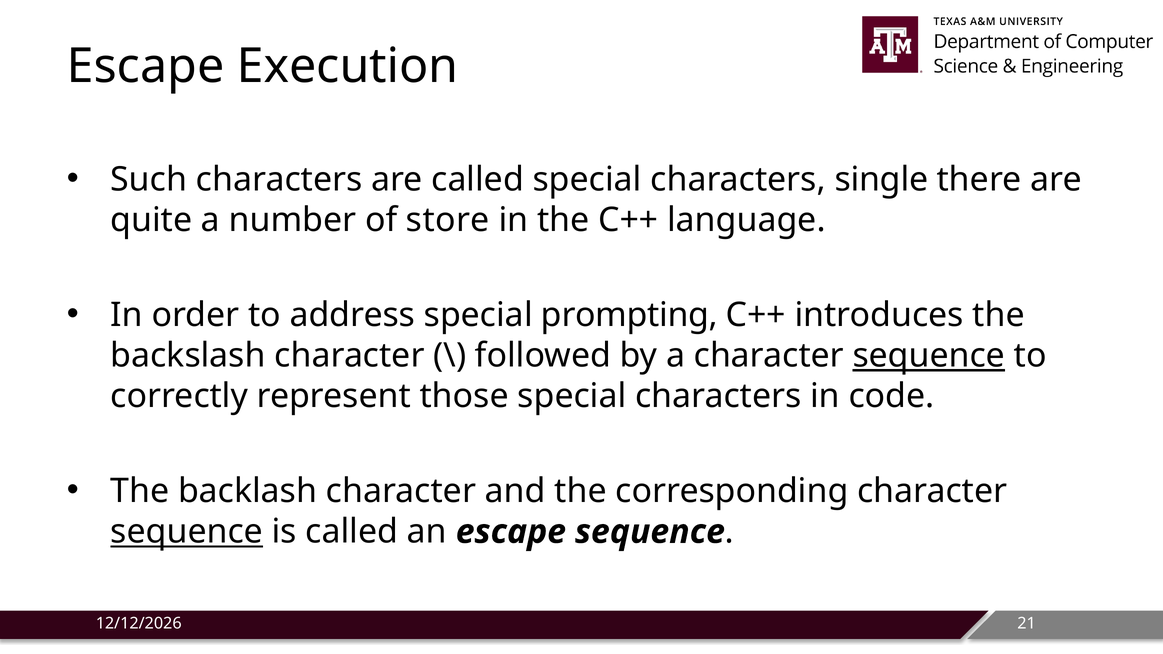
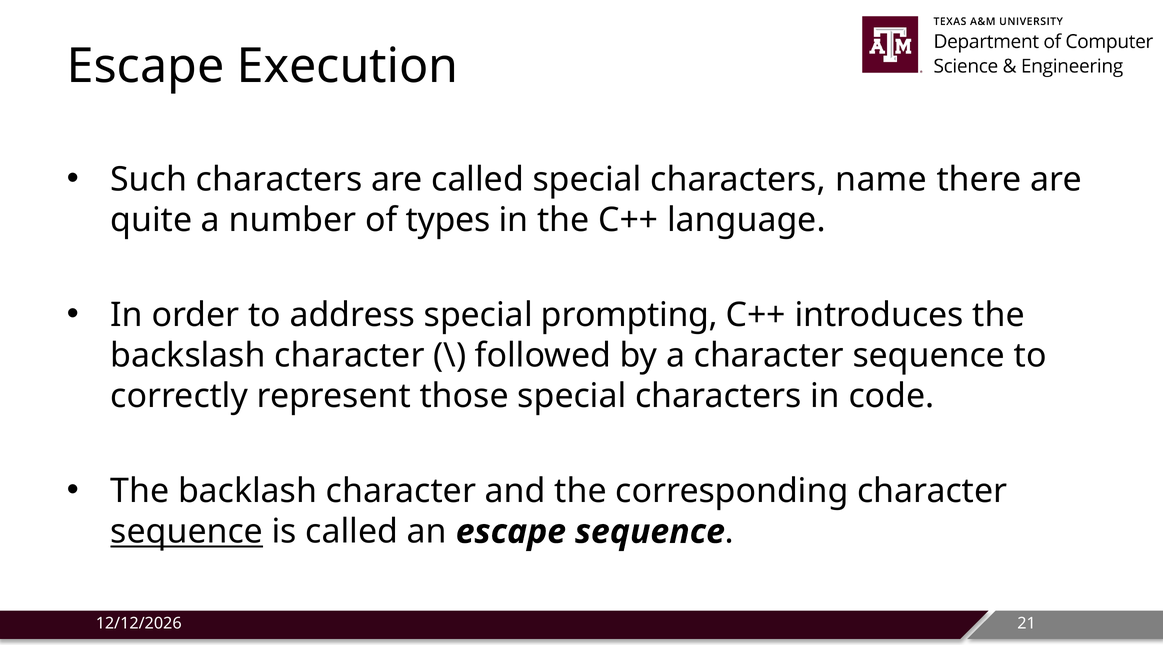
single: single -> name (881, 180)
store: store -> types (448, 220)
sequence underline: present -> none (929, 356)
